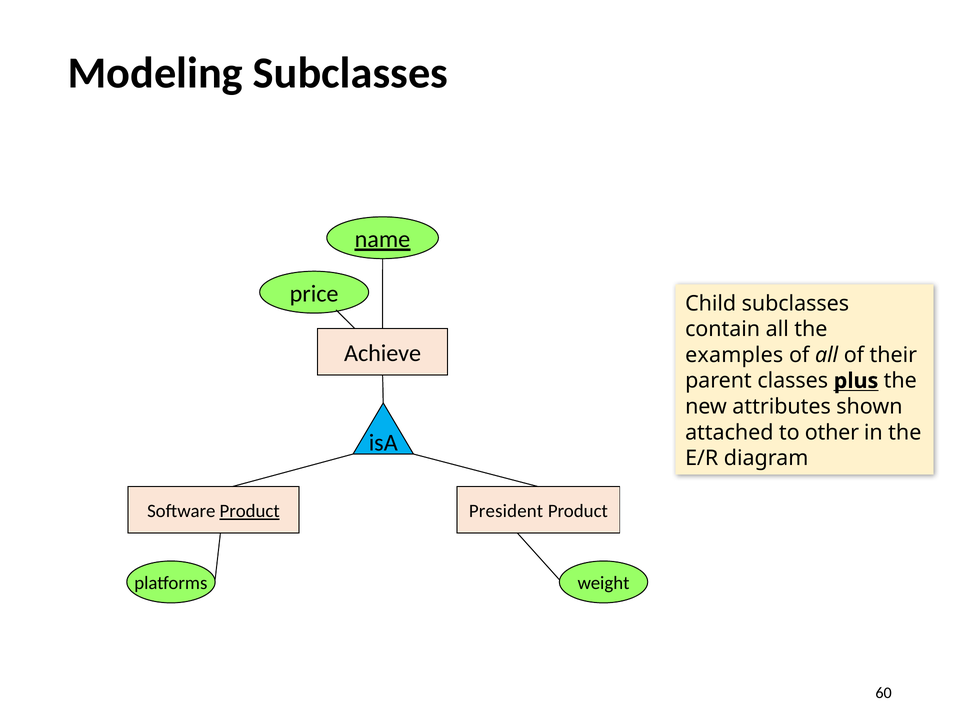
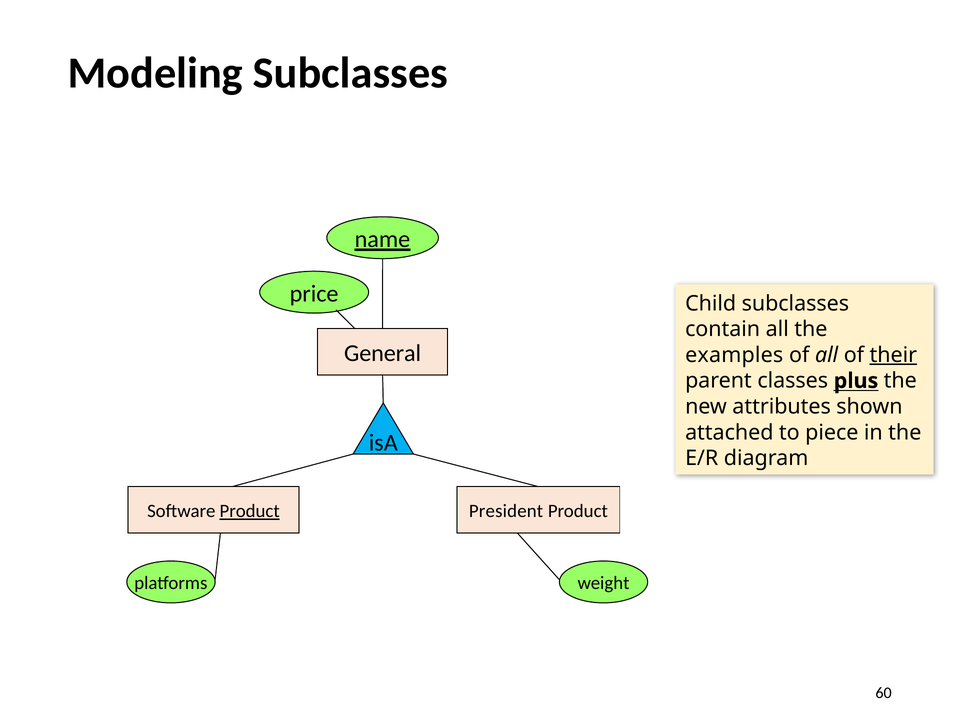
Achieve: Achieve -> General (383, 353)
their underline: none -> present (893, 355)
other: other -> piece (832, 433)
